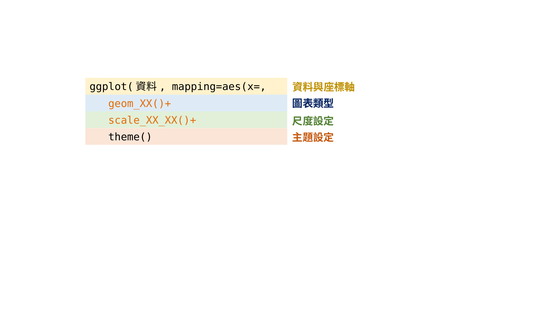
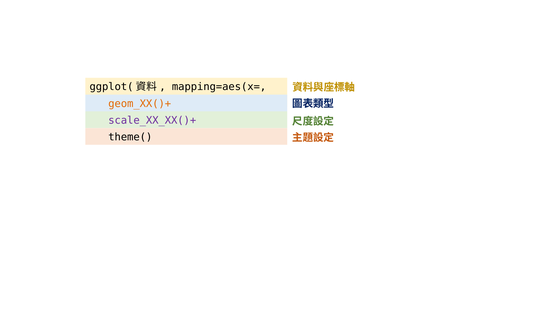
scale_XX_XX()+ colour: orange -> purple (152, 121)
